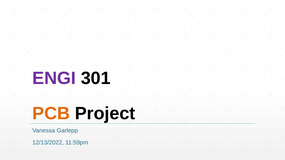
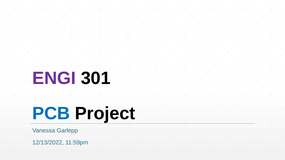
PCB colour: orange -> blue (51, 114)
